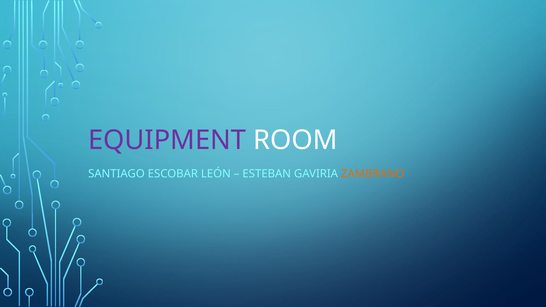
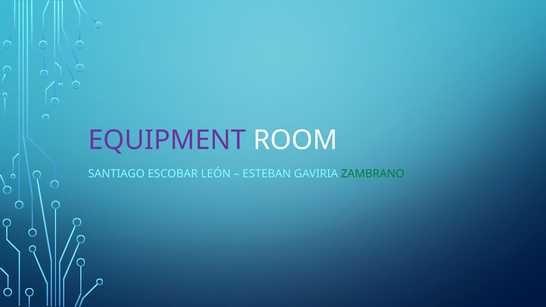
ZAMBRANO colour: orange -> green (373, 174)
